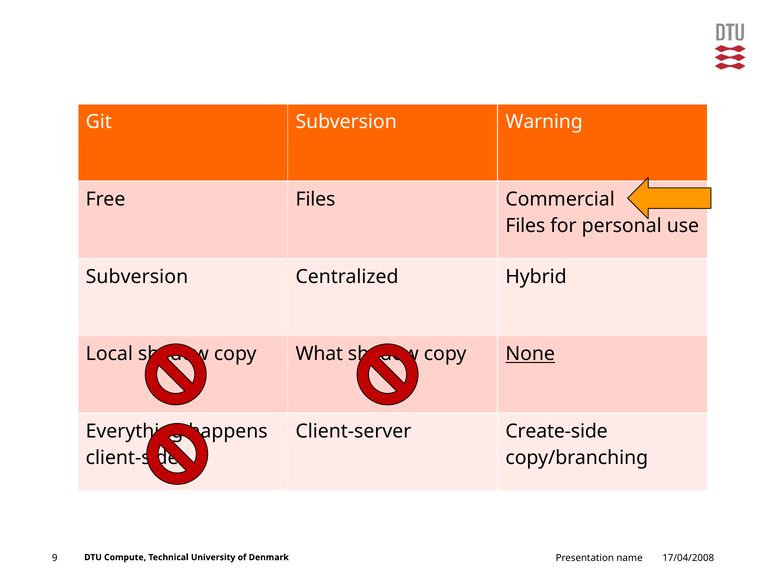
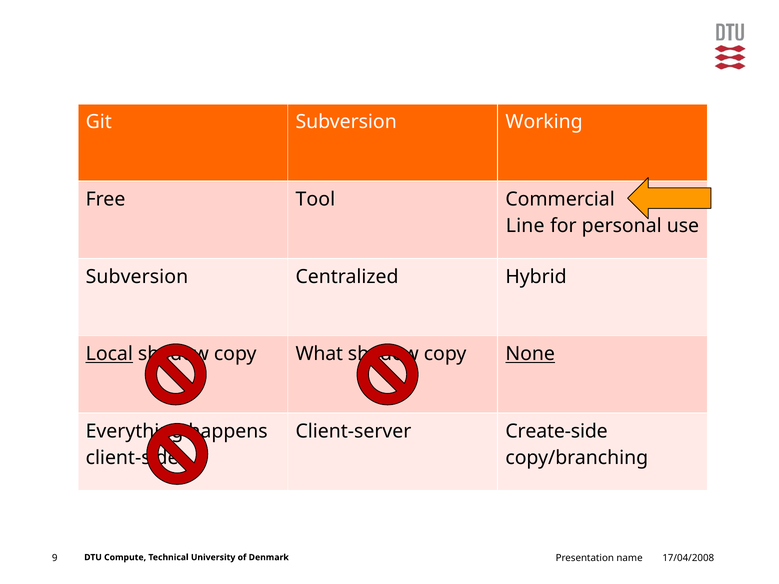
Warning: Warning -> Working (544, 122)
Free Files: Files -> Tool (315, 199)
Files: Files -> Line (525, 226)
Local underline: none -> present (109, 354)
